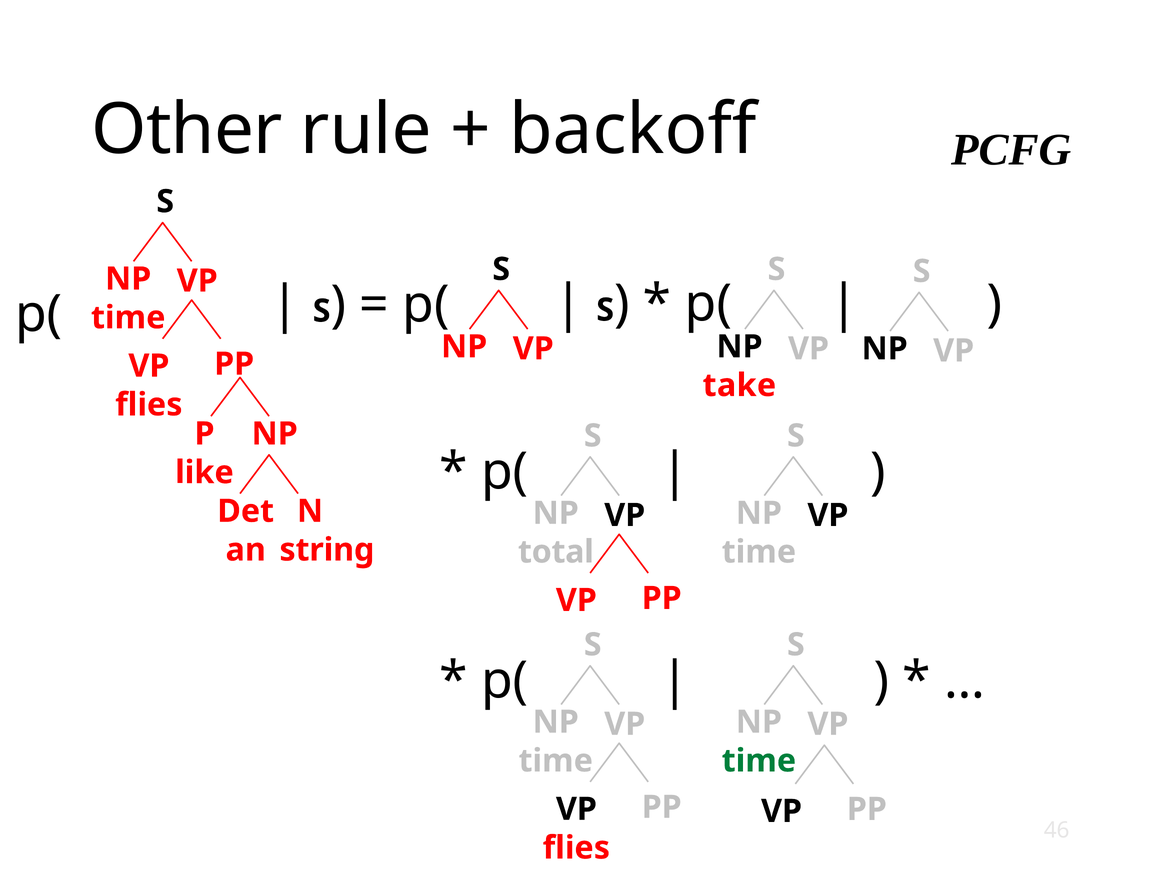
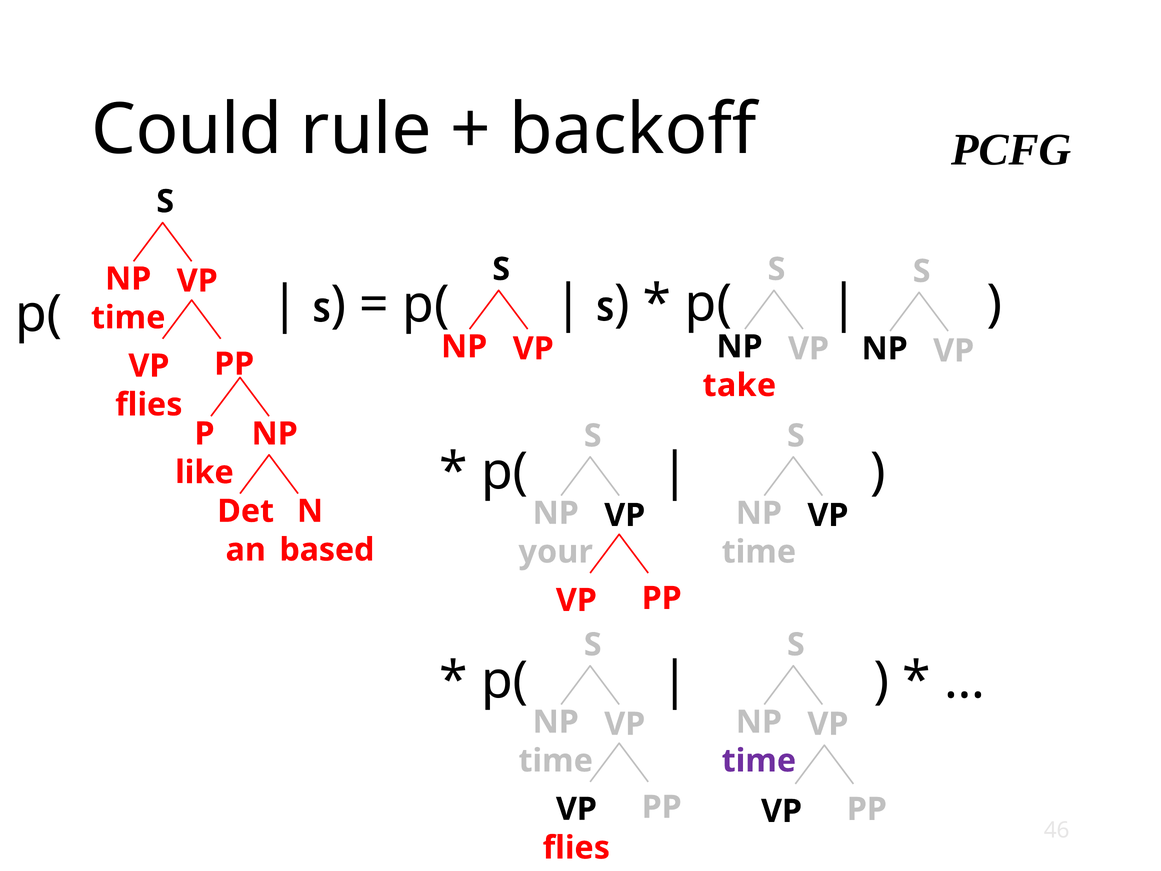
Other: Other -> Could (187, 130)
string: string -> based (327, 550)
total: total -> your (556, 552)
time colour: green -> purple (759, 761)
